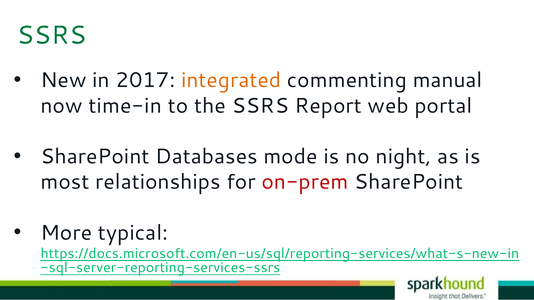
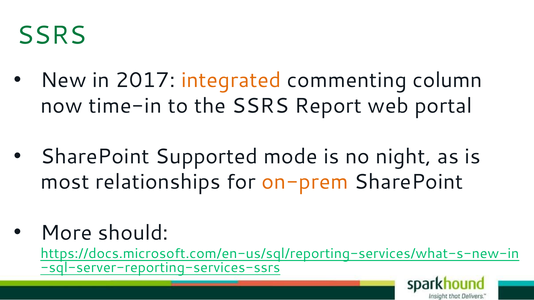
manual: manual -> column (448, 80)
Databases: Databases -> Supported (207, 157)
on-prem colour: red -> orange (305, 182)
typical: typical -> should (133, 233)
